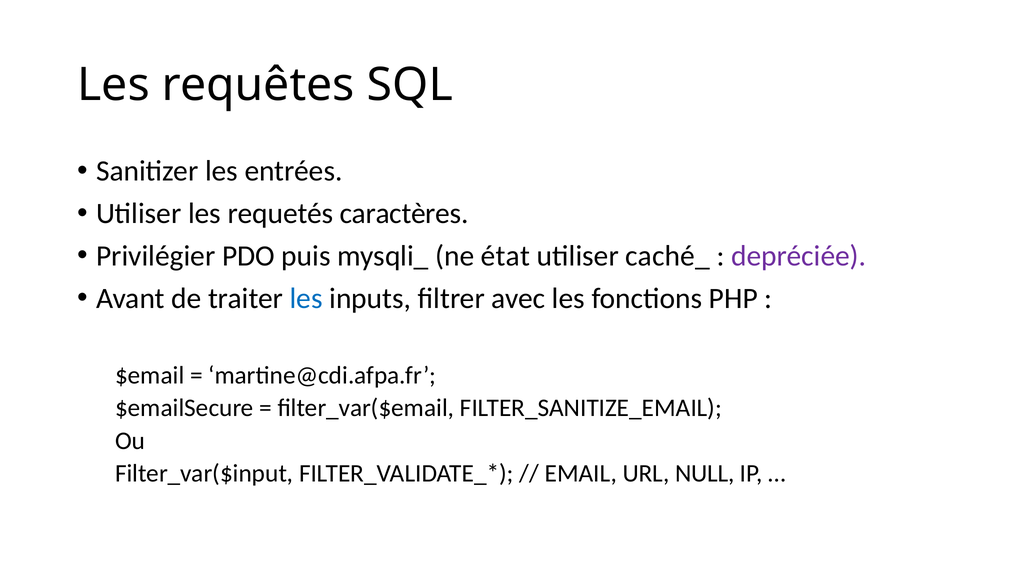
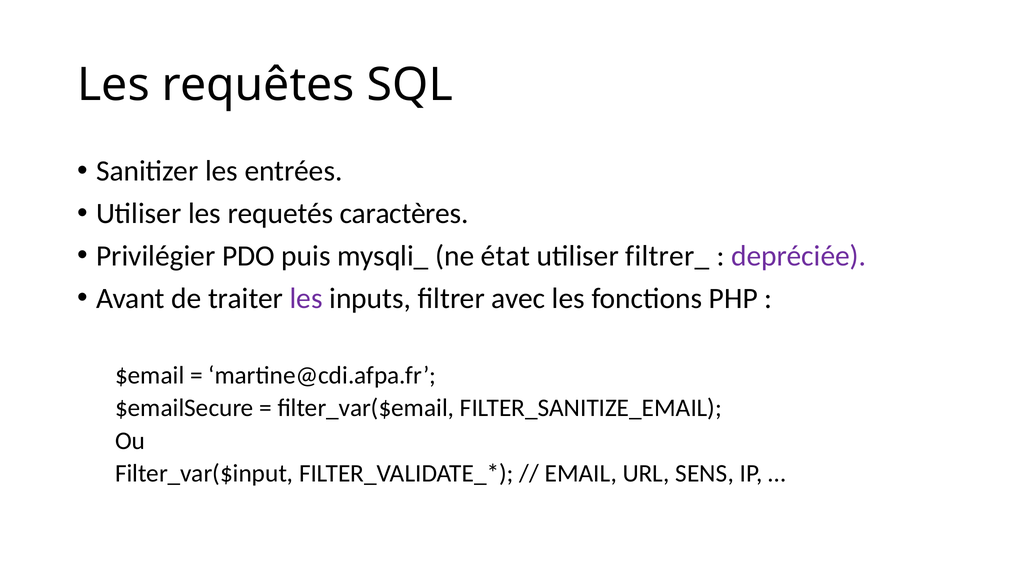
caché_: caché_ -> filtrer_ (668, 256)
les colour: blue -> purple (306, 298)
NULL: NULL -> SENS (705, 473)
